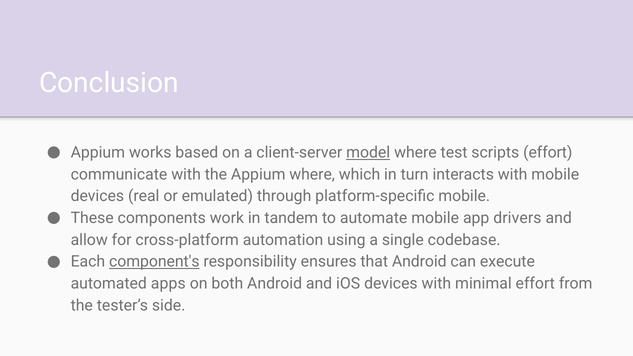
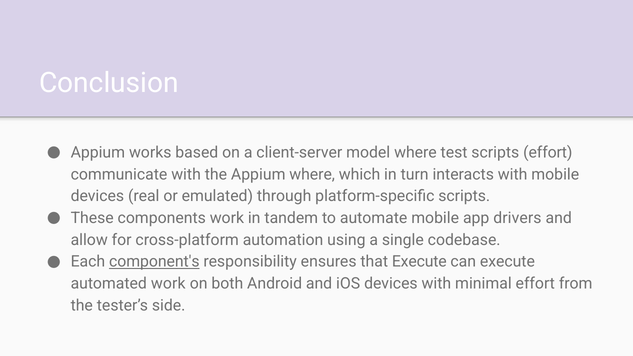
model underline: present -> none (368, 153)
platform-specific mobile: mobile -> scripts (464, 196)
that Android: Android -> Execute (419, 262)
automated apps: apps -> work (168, 284)
